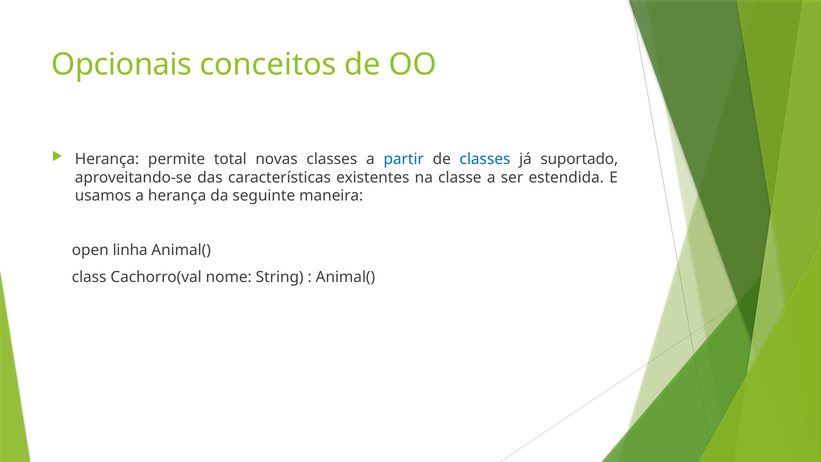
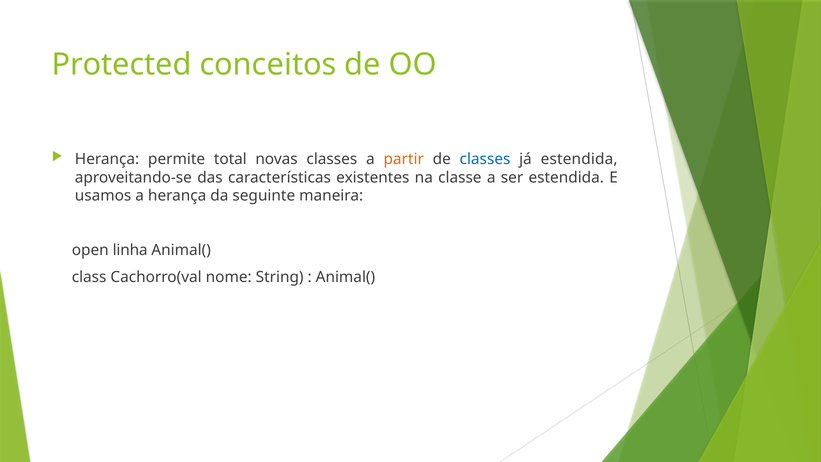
Opcionais: Opcionais -> Protected (122, 65)
partir colour: blue -> orange (404, 159)
já suportado: suportado -> estendida (579, 159)
